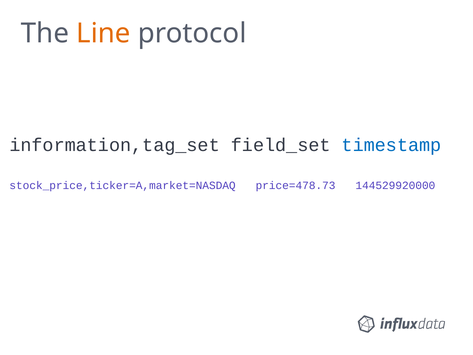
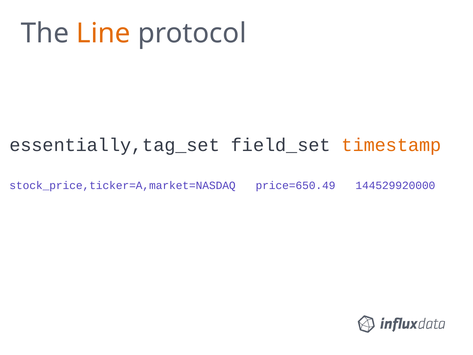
information,tag_set: information,tag_set -> essentially,tag_set (115, 145)
timestamp colour: blue -> orange (391, 145)
price=478.73: price=478.73 -> price=650.49 (296, 185)
